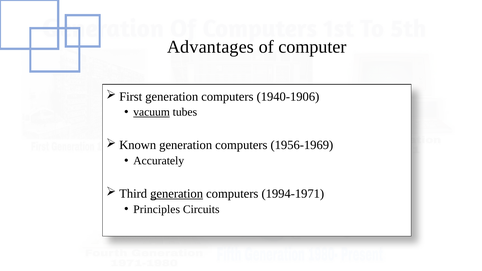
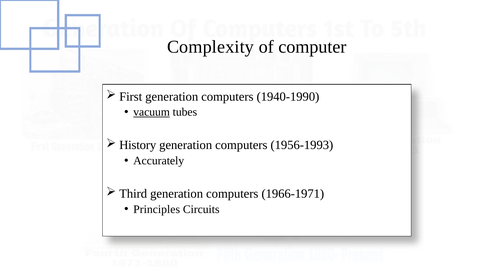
Advantages: Advantages -> Complexity (211, 47)
1940-1906: 1940-1906 -> 1940-1990 (288, 97)
Known: Known -> History (138, 145)
1956-1969: 1956-1969 -> 1956-1993 (302, 145)
generation underline: present -> none (177, 194)
1994-1971: 1994-1971 -> 1966-1971 (293, 194)
